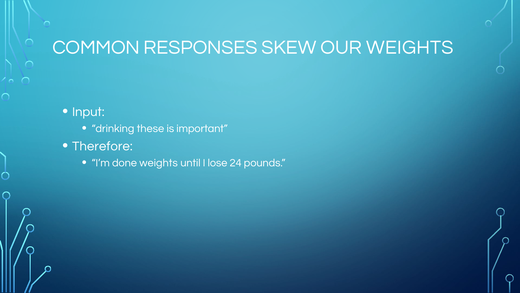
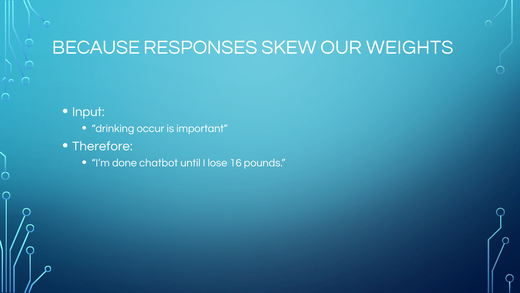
COMMON: COMMON -> BECAUSE (96, 47)
these: these -> occur (151, 128)
done weights: weights -> chatbot (159, 163)
24: 24 -> 16 (236, 163)
